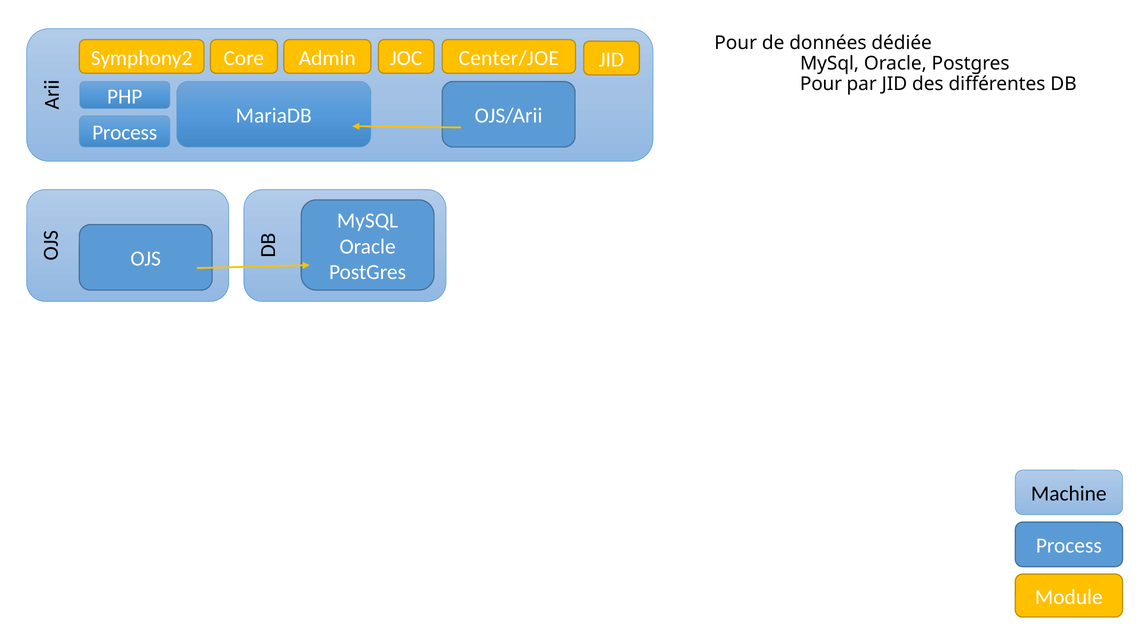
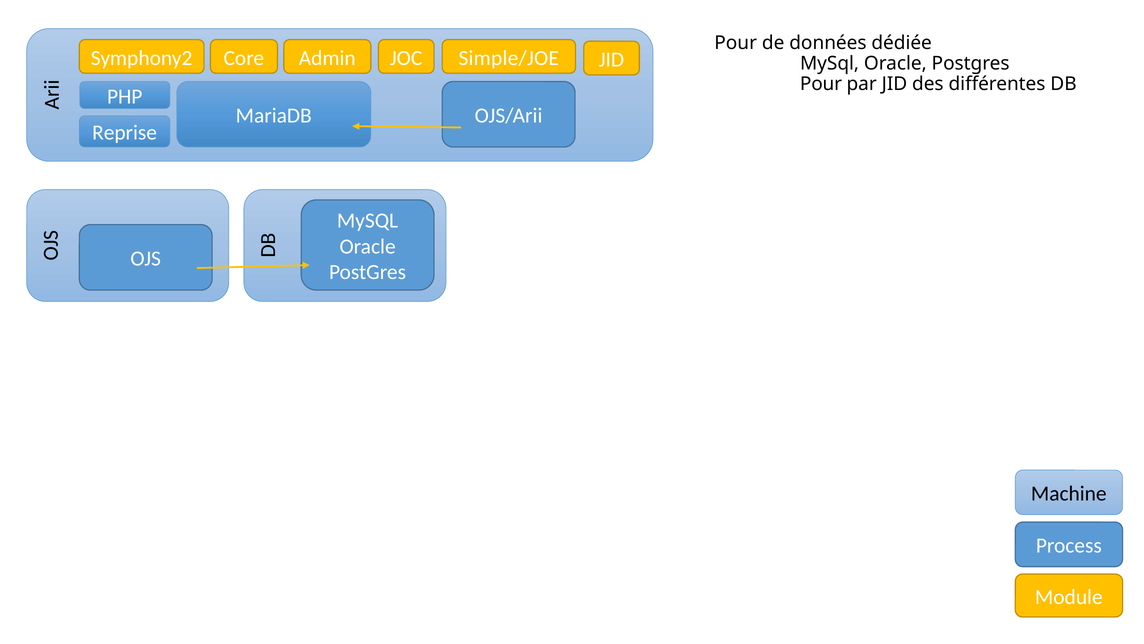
Center/JOE: Center/JOE -> Simple/JOE (509, 58)
Process: Process -> Reprise (125, 133)
